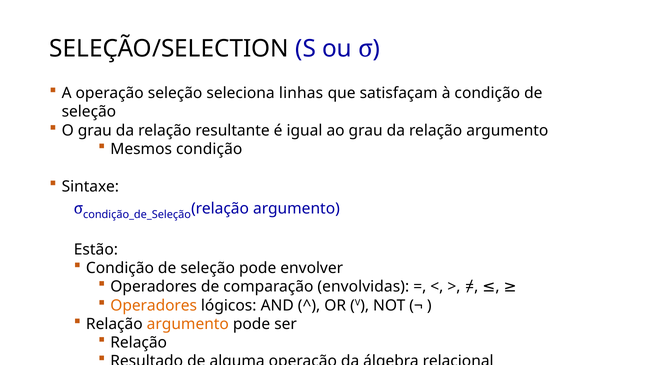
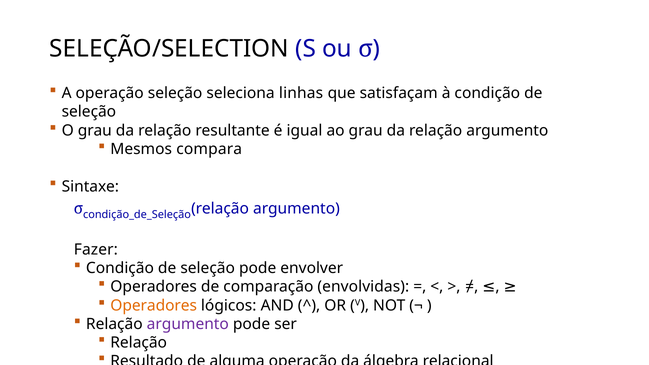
Mesmos condição: condição -> compara (209, 149)
Estão: Estão -> Fazer (96, 250)
argumento colour: orange -> purple (188, 324)
